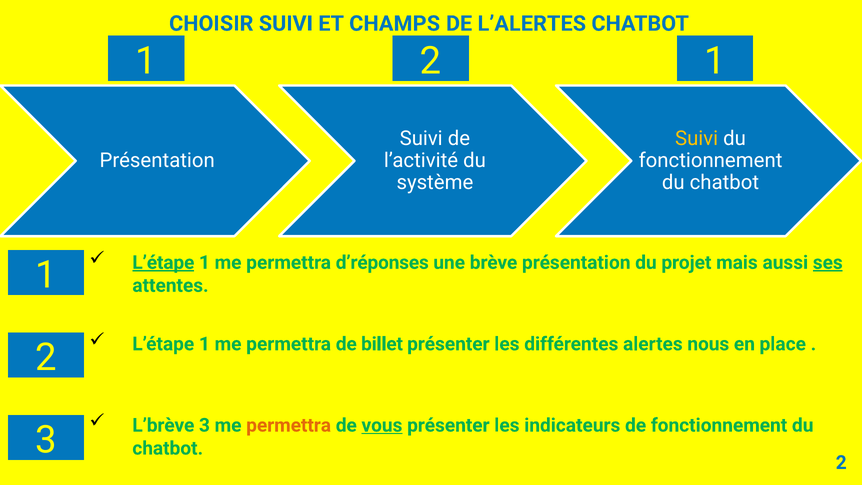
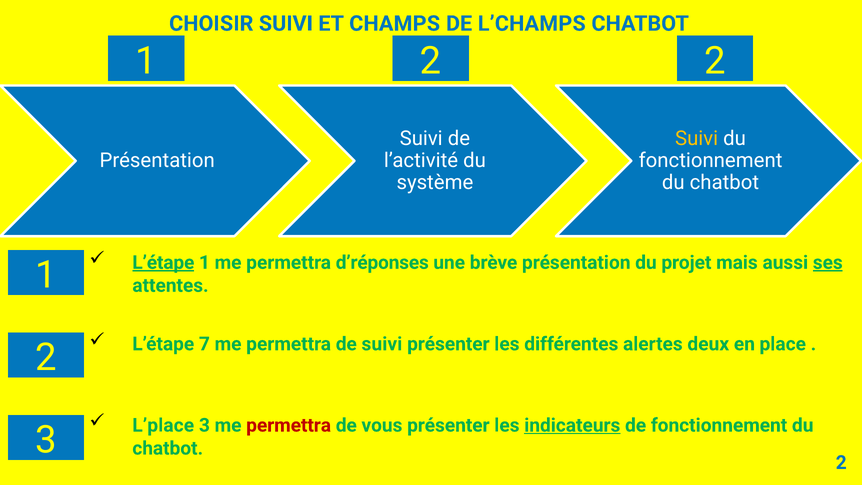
L’ALERTES: L’ALERTES -> L’CHAMPS (532, 24)
1: 1 -> 2 (715, 61)
1: 1 -> 7 (204, 344)
de billet: billet -> suivi (382, 344)
nous: nous -> deux (708, 344)
L’brève: L’brève -> L’place (163, 425)
permettra colour: orange -> red (289, 425)
vous underline: present -> none (382, 425)
indicateurs underline: none -> present (572, 425)
